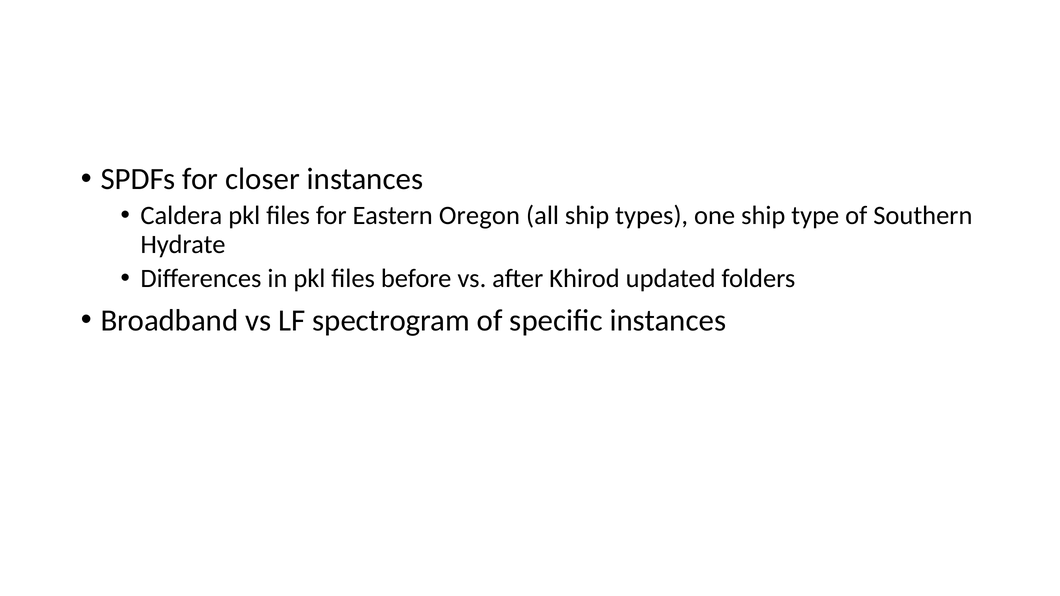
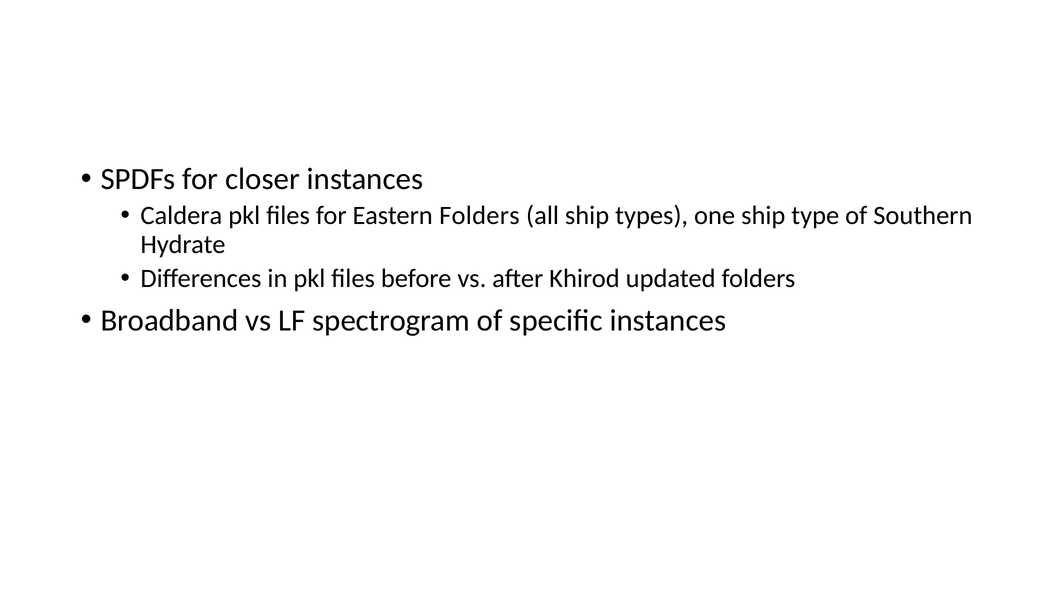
Eastern Oregon: Oregon -> Folders (479, 216)
